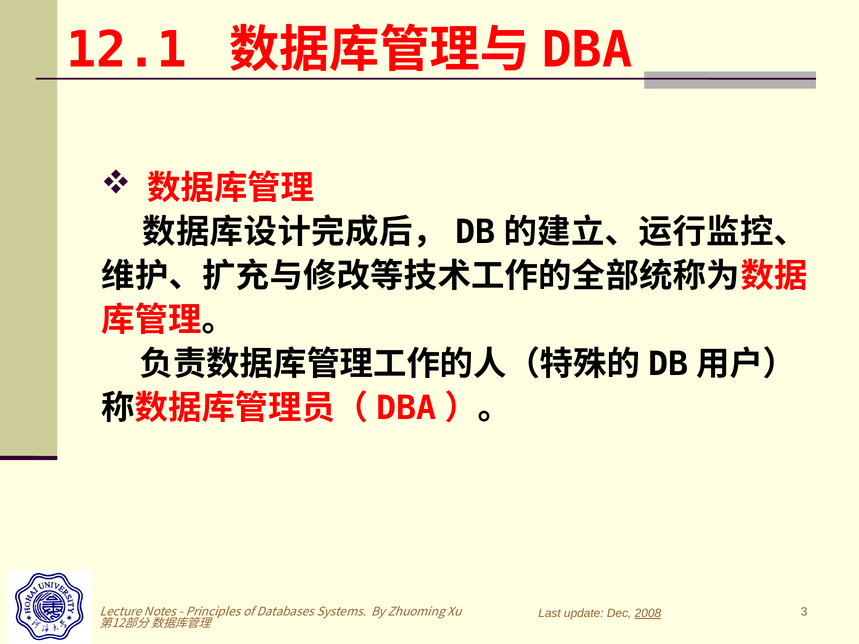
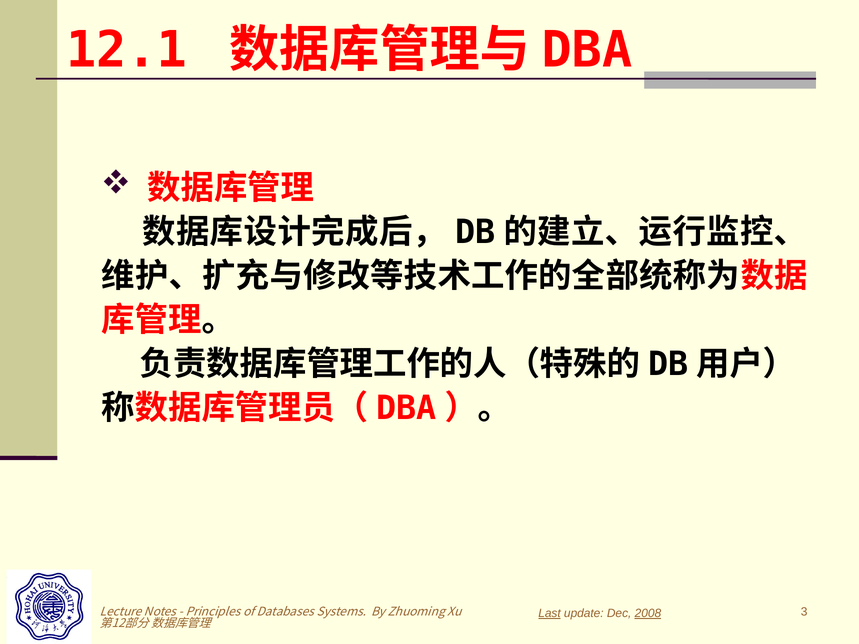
Last underline: none -> present (549, 614)
